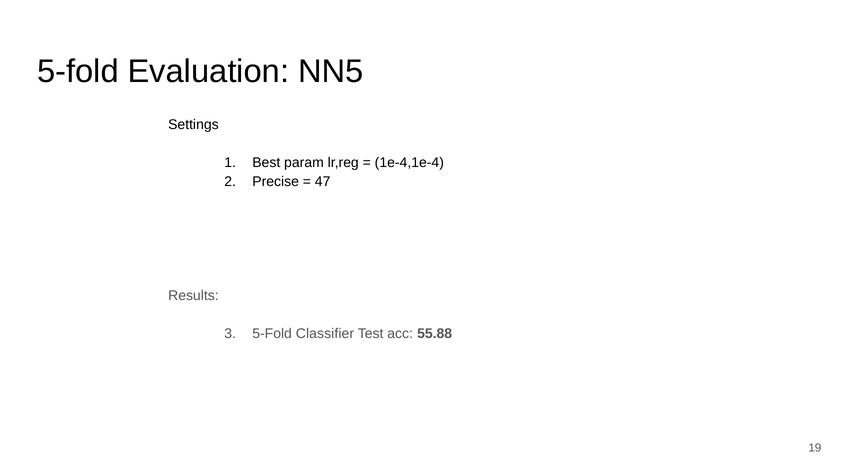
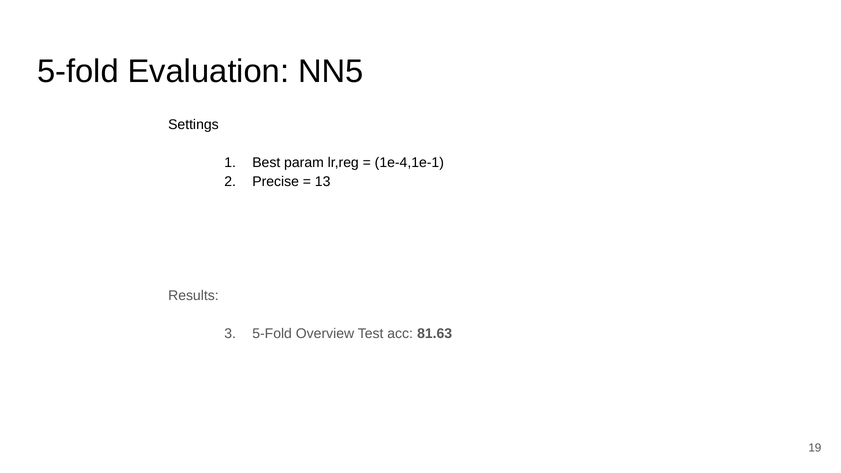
1e-4,1e-4: 1e-4,1e-4 -> 1e-4,1e-1 (409, 162)
47: 47 -> 13 (323, 182)
Classifier: Classifier -> Overview (325, 334)
55.88: 55.88 -> 81.63 (435, 334)
